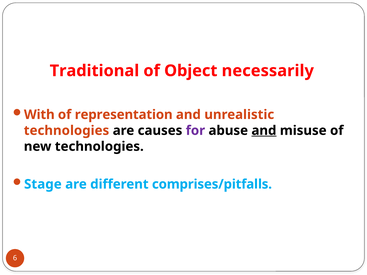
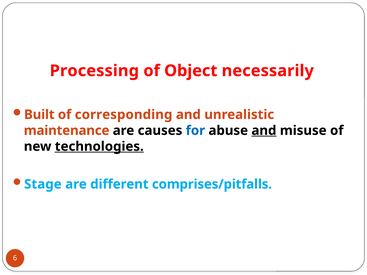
Traditional: Traditional -> Processing (94, 71)
With: With -> Built (39, 115)
representation: representation -> corresponding (124, 115)
technologies: technologies -> maintenance (67, 131)
for colour: purple -> blue (195, 131)
technologies underline: none -> present (99, 147)
